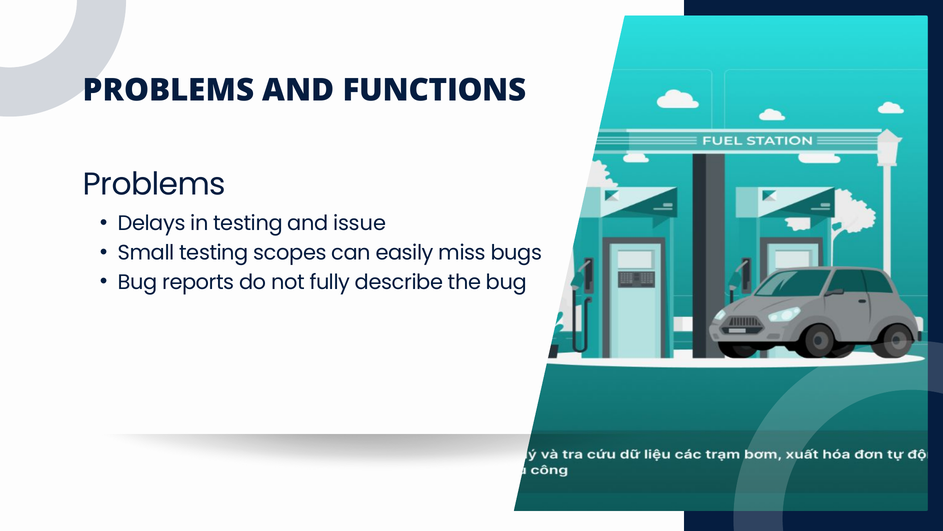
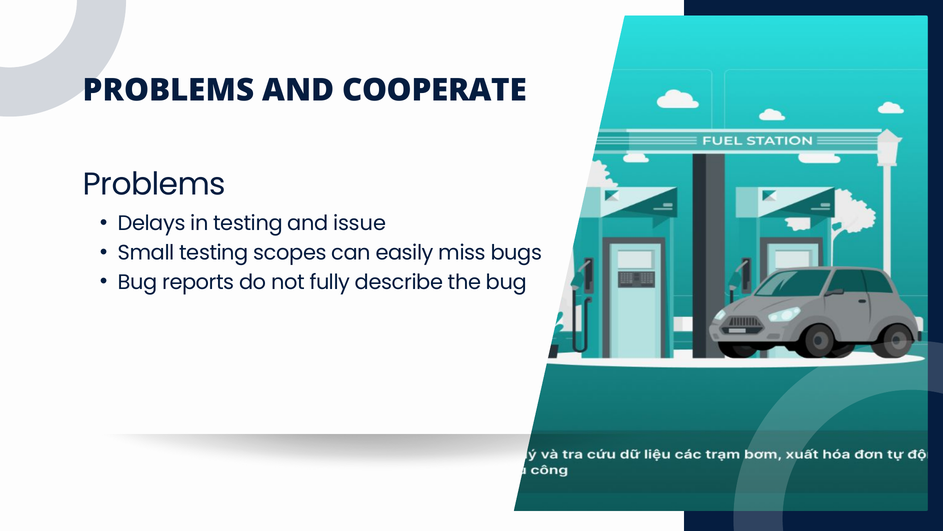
FUNCTIONS: FUNCTIONS -> COOPERATE (435, 90)
